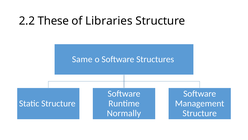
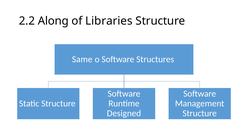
These: These -> Along (53, 21)
Normally: Normally -> Designed (124, 113)
